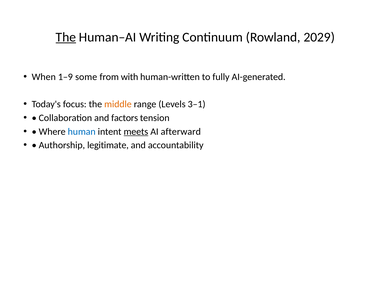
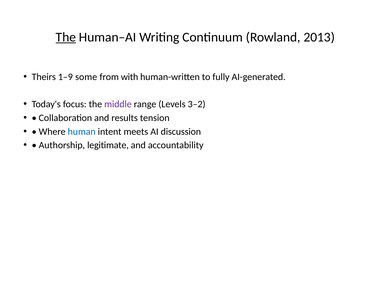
2029: 2029 -> 2013 (319, 37)
When: When -> Theirs (44, 77)
middle colour: orange -> purple (118, 104)
3–1: 3–1 -> 3–2 (197, 104)
factors: factors -> results (125, 118)
meets underline: present -> none (136, 132)
afterward: afterward -> discussion (181, 132)
